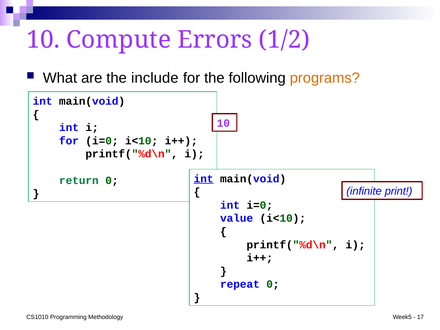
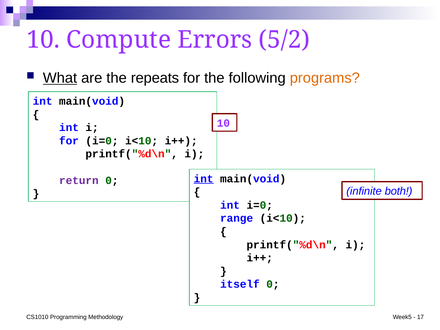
1/2: 1/2 -> 5/2 (284, 40)
What underline: none -> present (60, 78)
include: include -> repeats (155, 78)
return colour: green -> purple (79, 180)
print: print -> both (399, 191)
value: value -> range (237, 218)
repeat: repeat -> itself (240, 284)
